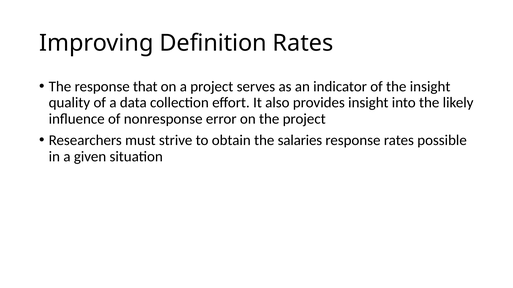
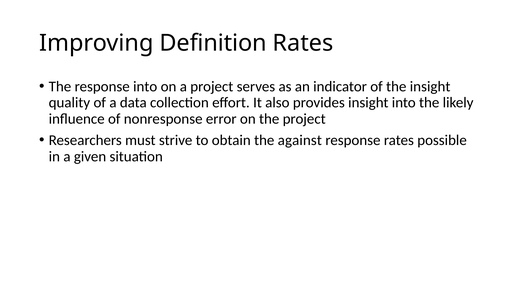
response that: that -> into (145, 87)
salaries: salaries -> against (300, 141)
